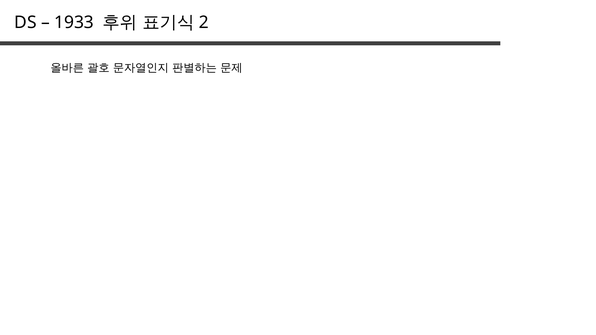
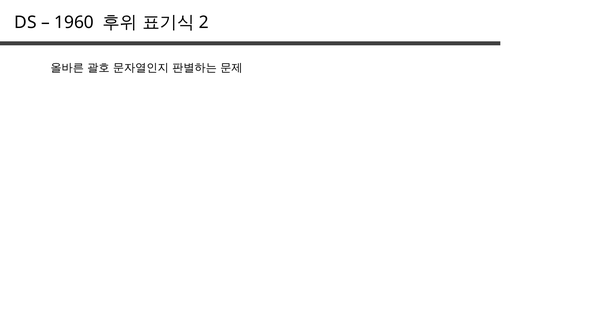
1933: 1933 -> 1960 (74, 23)
